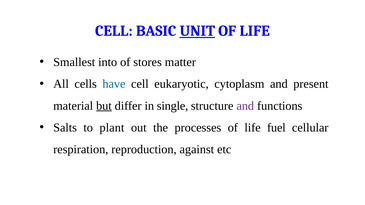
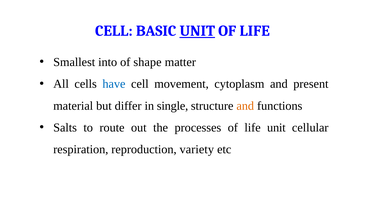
stores: stores -> shape (147, 62)
eukaryotic: eukaryotic -> movement (182, 84)
but underline: present -> none (104, 106)
and colour: purple -> orange (245, 106)
plant: plant -> route (112, 128)
life fuel: fuel -> unit (276, 128)
against: against -> variety (197, 150)
